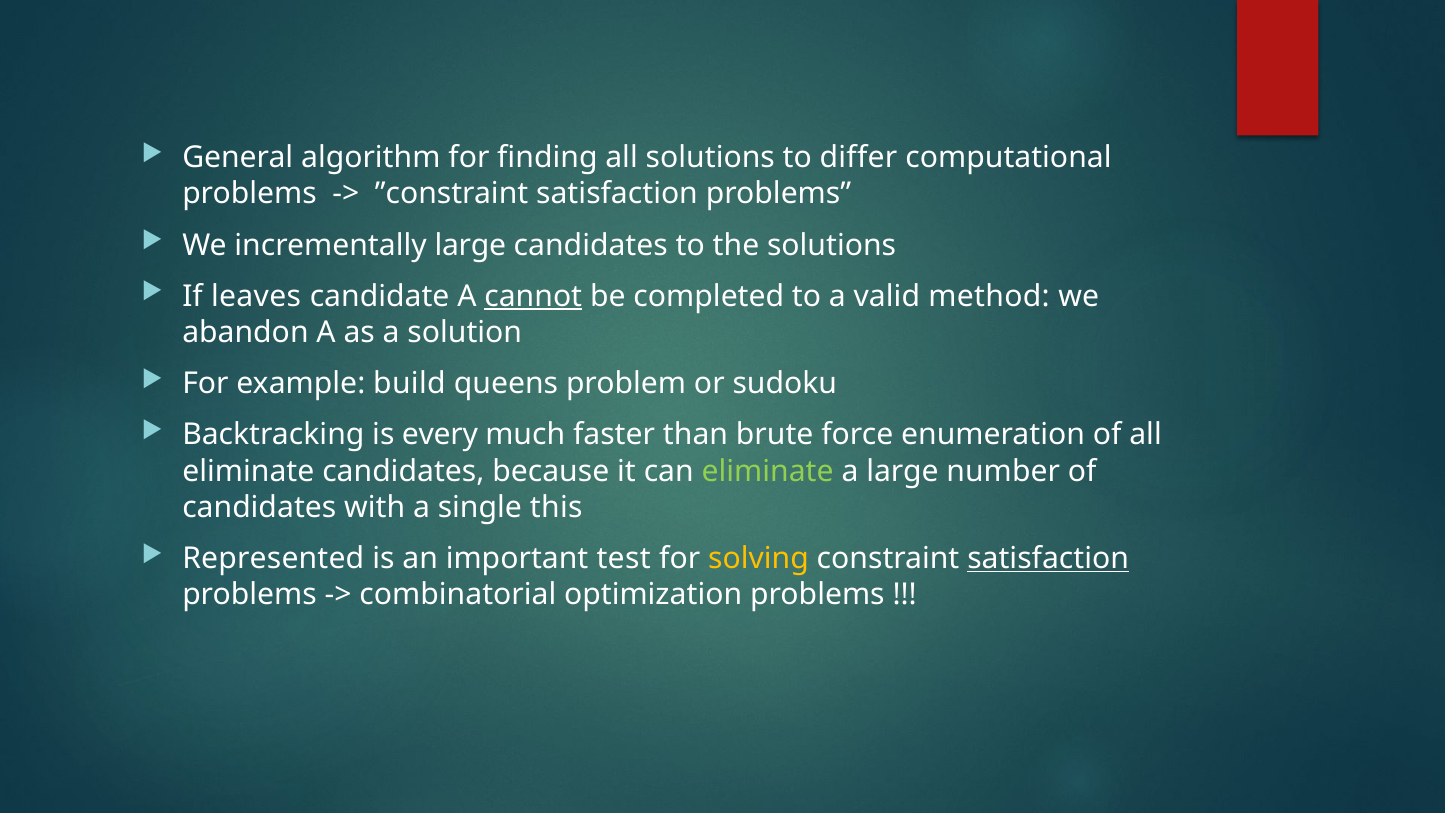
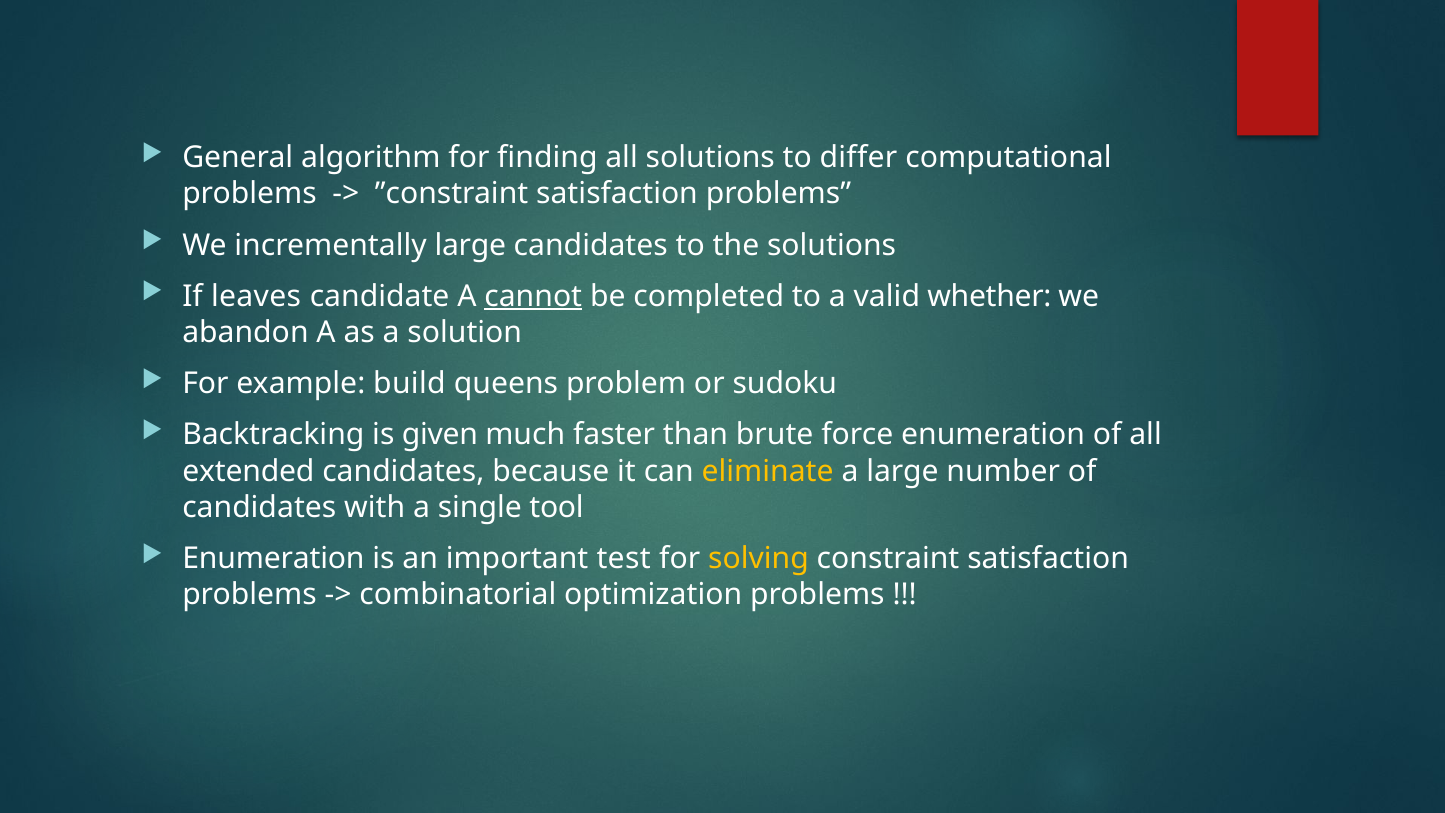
method: method -> whether (989, 296)
every: every -> given (440, 435)
eliminate: eliminate -> extended (248, 471)
eliminate colour: light green -> yellow (768, 471)
this: this -> tool (557, 507)
Represented: Represented -> Enumeration (273, 558)
satisfaction underline: present -> none (1048, 558)
